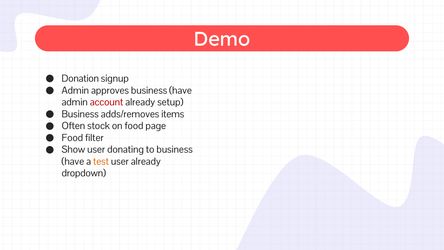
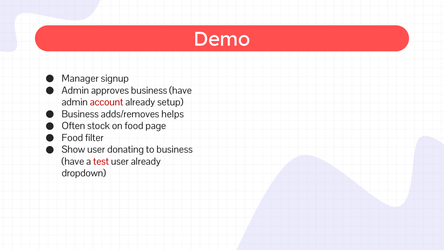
Donation: Donation -> Manager (80, 79)
items: items -> helps (173, 114)
test colour: orange -> red (101, 161)
